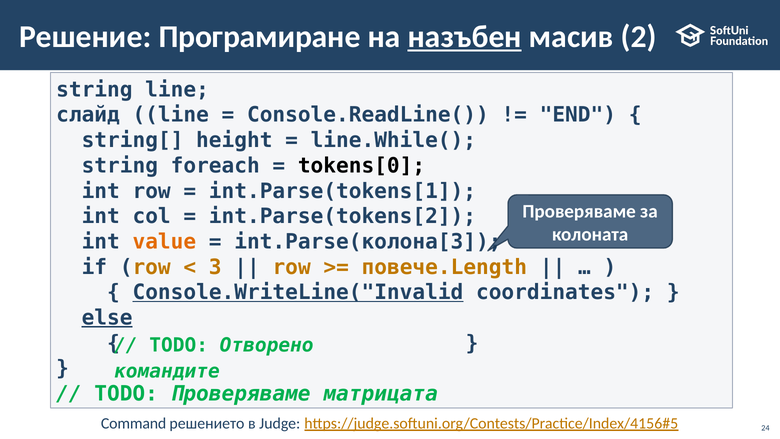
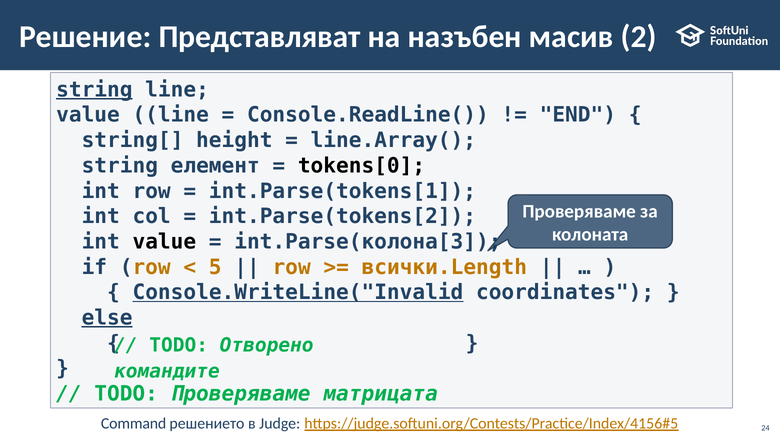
Програмиране: Програмиране -> Представляват (260, 37)
назъбен underline: present -> none (465, 37)
string underline: none -> present (94, 90)
слайд: слайд -> value (88, 115)
line.While(: line.While( -> line.Array( (393, 140)
foreach: foreach -> елемент (215, 166)
value colour: orange -> black (164, 242)
3: 3 -> 5 (215, 267)
повече.Length: повече.Length -> всички.Length (444, 267)
